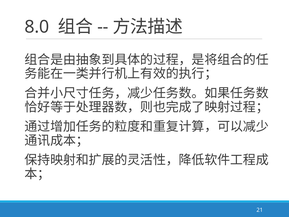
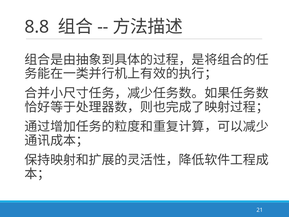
8.0: 8.0 -> 8.8 (37, 27)
